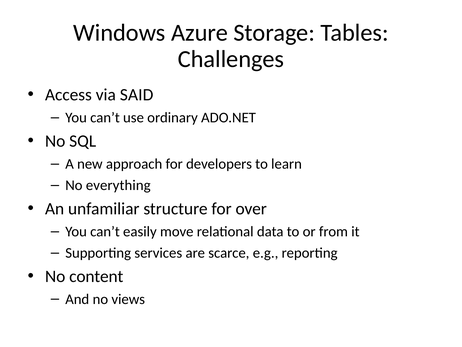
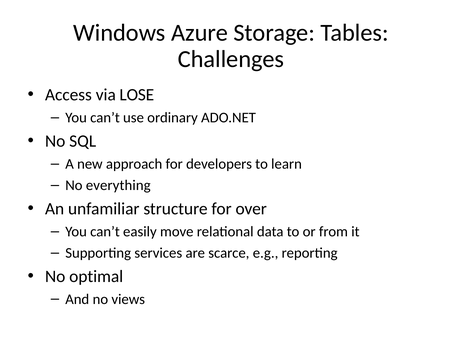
SAID: SAID -> LOSE (137, 95)
content: content -> optimal (96, 276)
